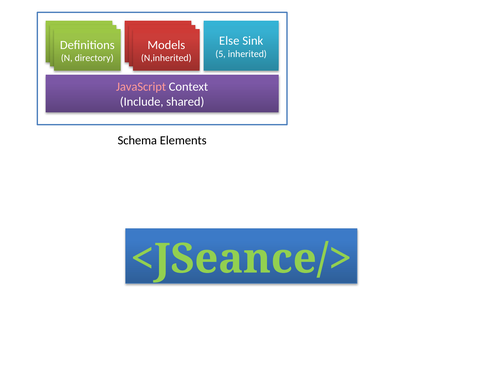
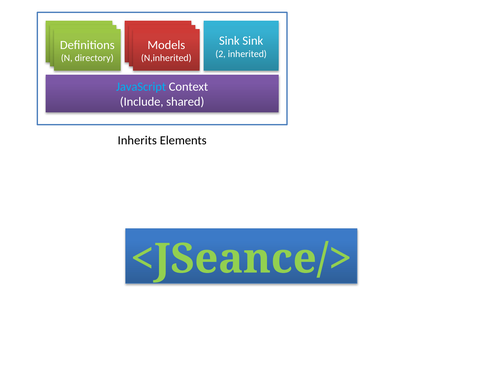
Else: Else -> Sink (229, 41)
5: 5 -> 2 (221, 54)
JavaScript colour: pink -> light blue (141, 87)
Schema: Schema -> Inherits (137, 140)
